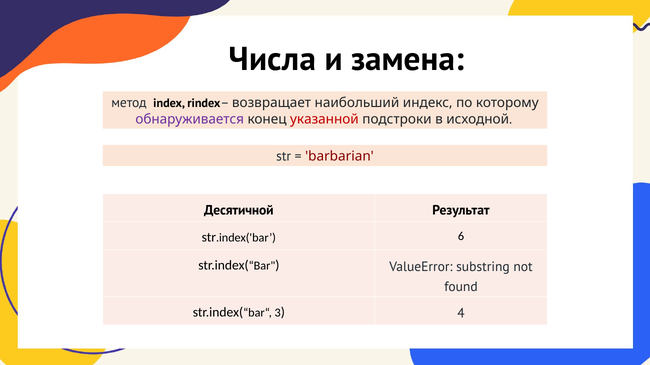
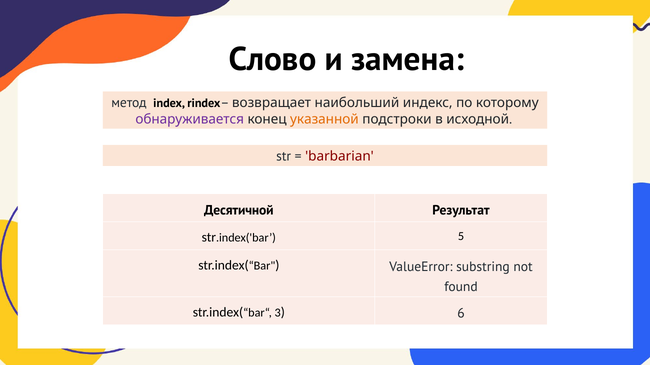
Числа: Числа -> Слово (273, 59)
указанной colour: red -> orange (324, 119)
6: 6 -> 5 (461, 237)
4: 4 -> 6 (461, 314)
